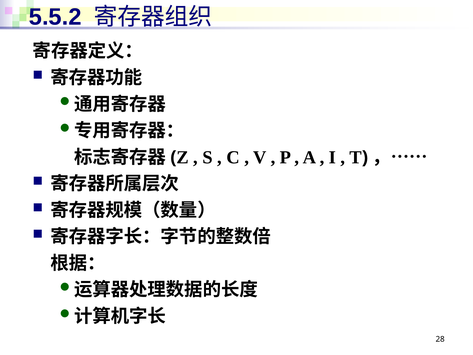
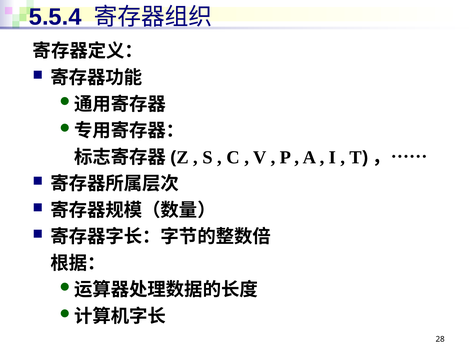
5.5.2: 5.5.2 -> 5.5.4 (55, 17)
